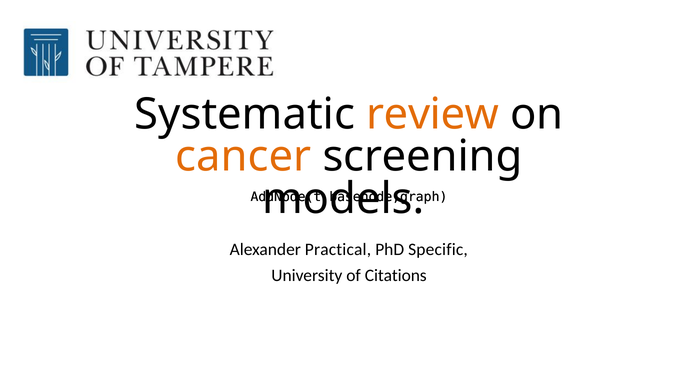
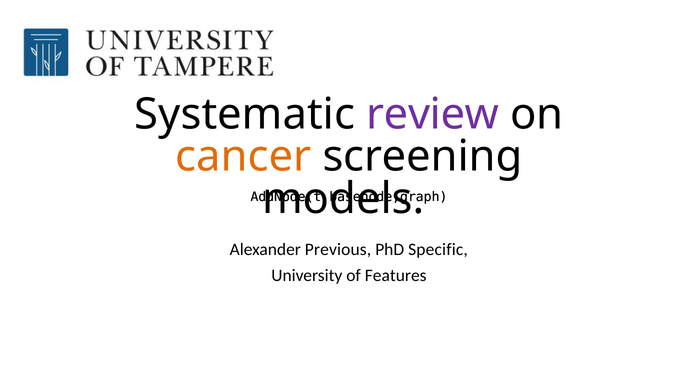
review colour: orange -> purple (433, 114)
Practical: Practical -> Previous (338, 250)
Citations: Citations -> Features (396, 276)
